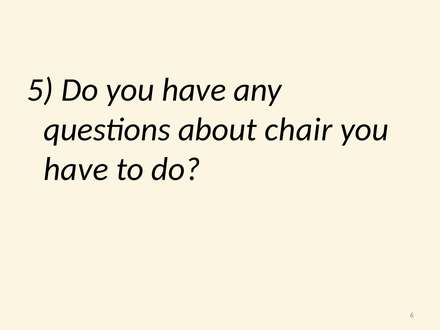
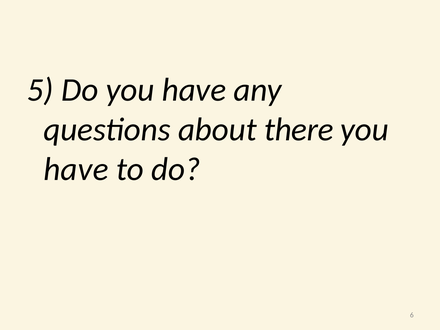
chair: chair -> there (299, 130)
